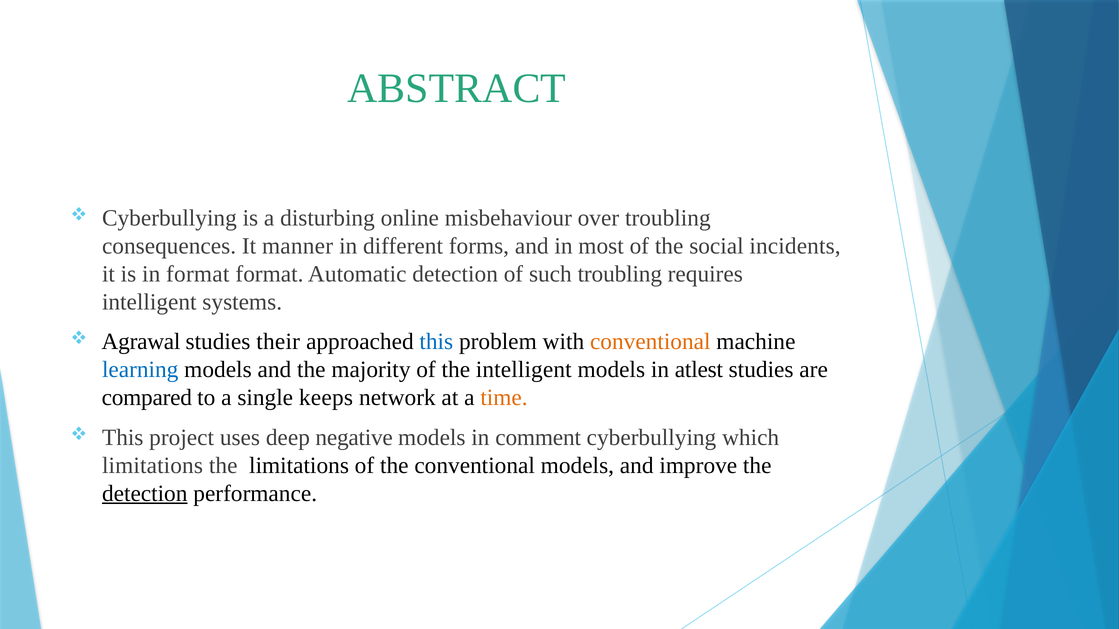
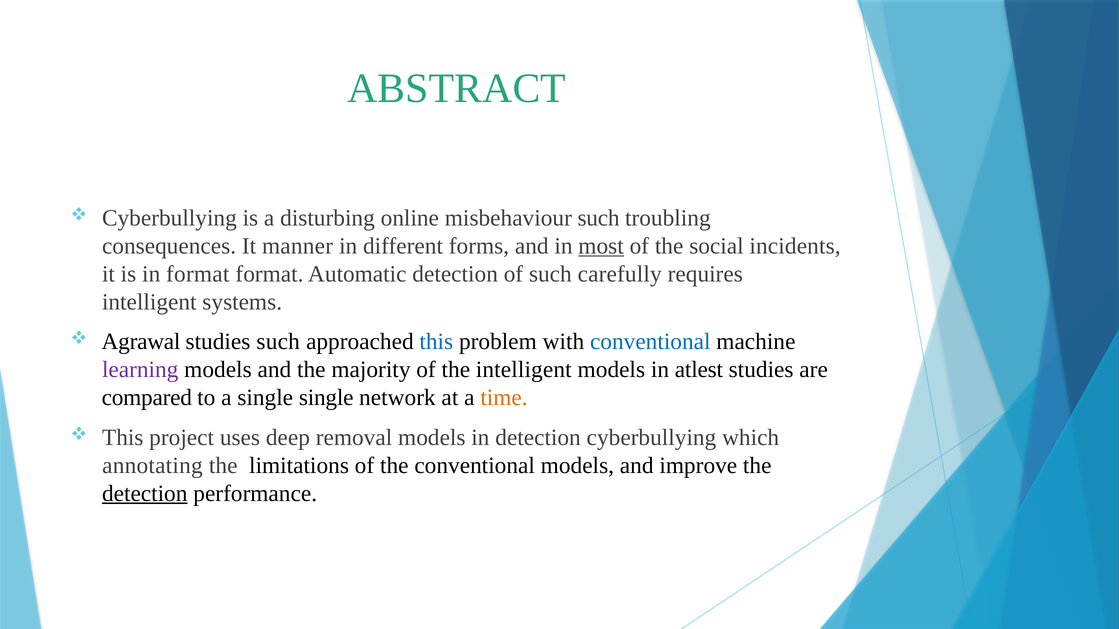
misbehaviour over: over -> such (599, 218)
most underline: none -> present (601, 246)
such troubling: troubling -> carefully (620, 274)
studies their: their -> such (278, 342)
conventional colour: orange -> blue (650, 342)
learning colour: blue -> purple (140, 370)
single keeps: keeps -> single (326, 398)
negative: negative -> removal (354, 438)
in comment: comment -> detection (538, 438)
limitations: limitations -> annotating (152, 466)
